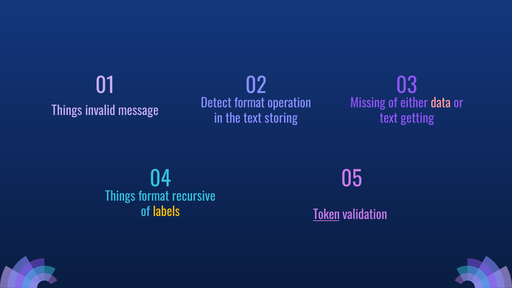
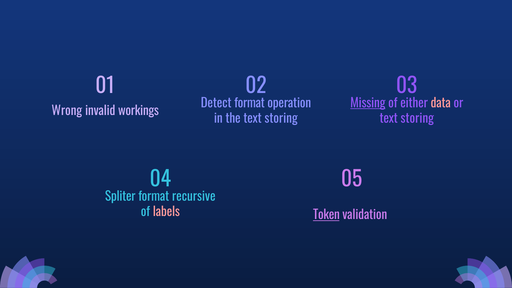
Missing underline: none -> present (368, 103)
Things: Things -> Wrong (67, 111)
message: message -> workings (138, 111)
getting: getting -> storing (417, 119)
Things: Things -> Spliter (120, 196)
labels colour: yellow -> pink (166, 212)
